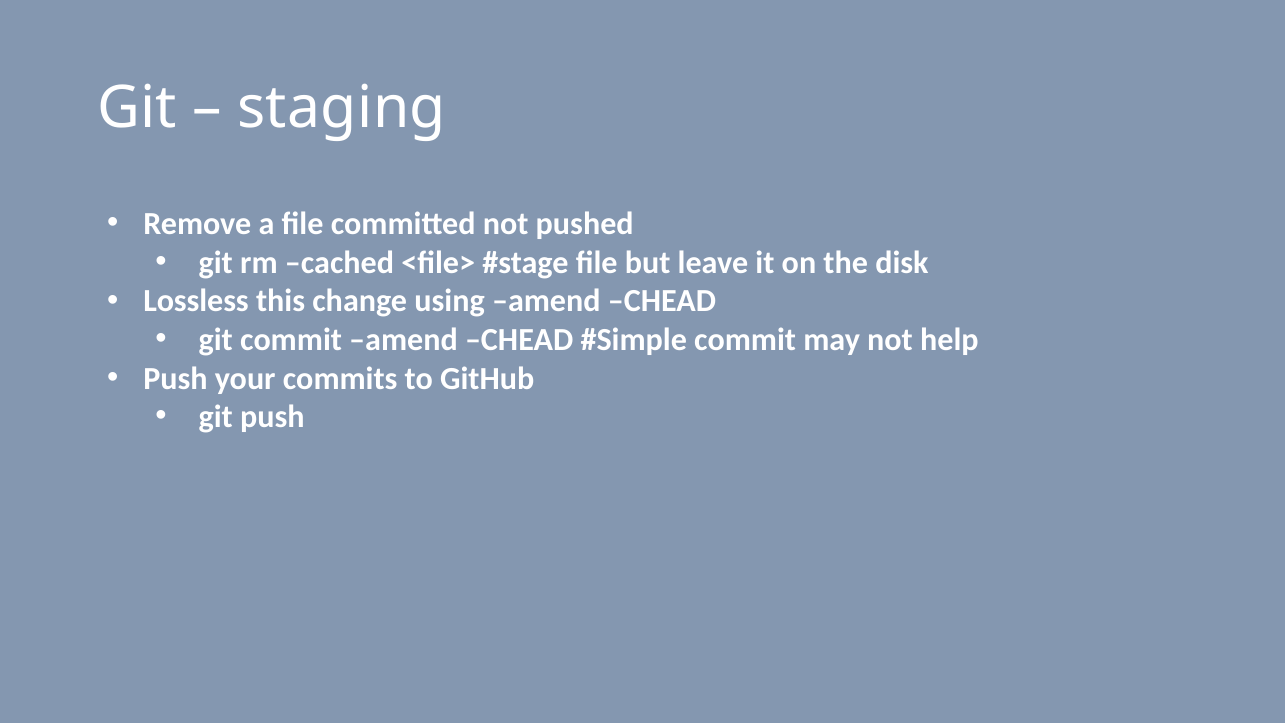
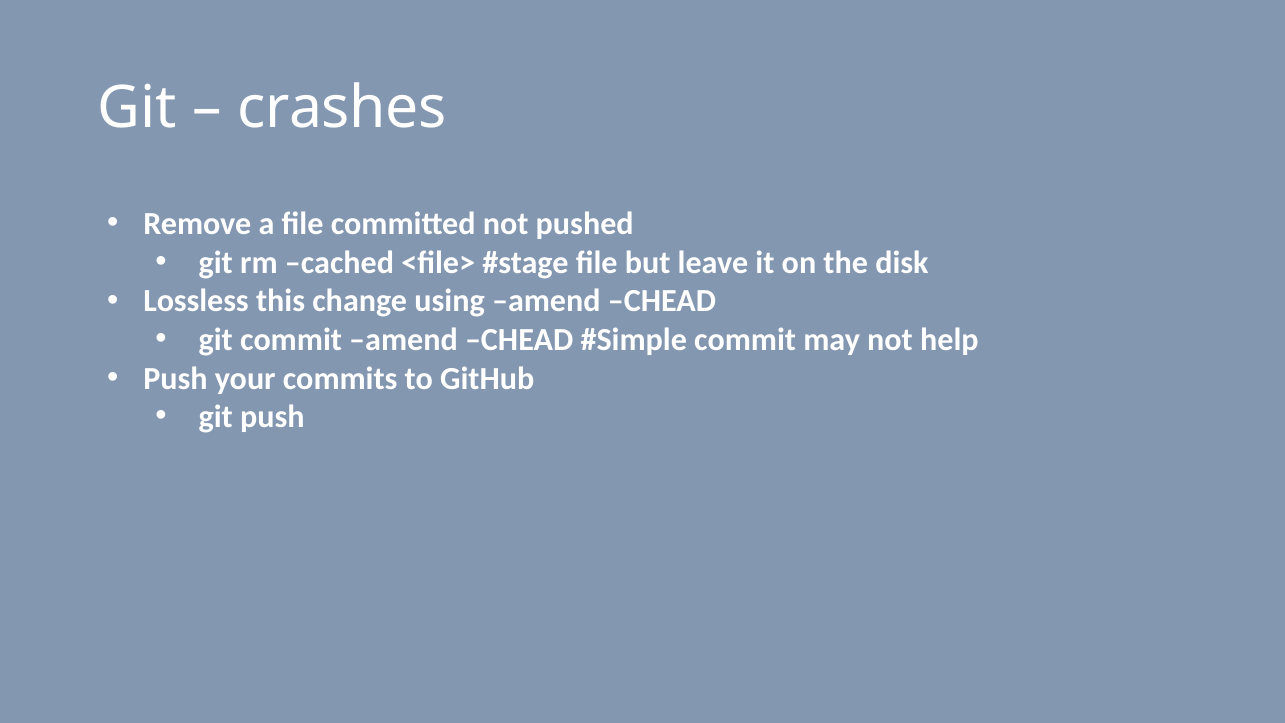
staging: staging -> crashes (342, 108)
